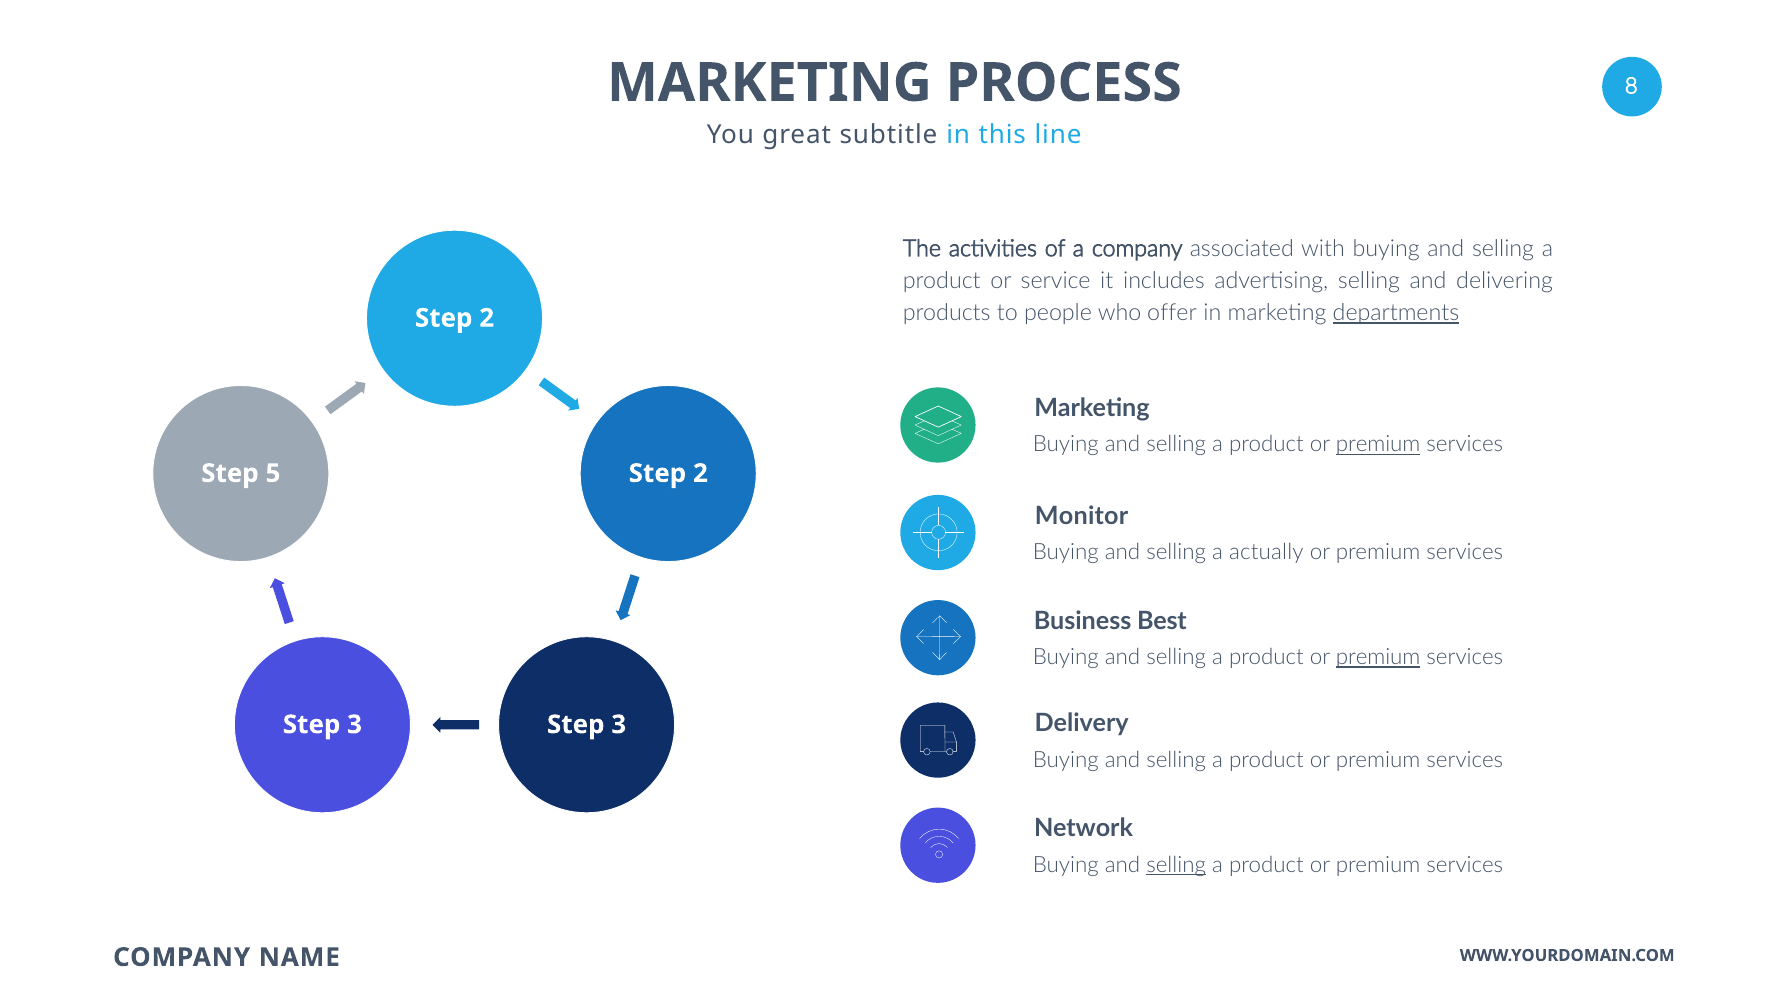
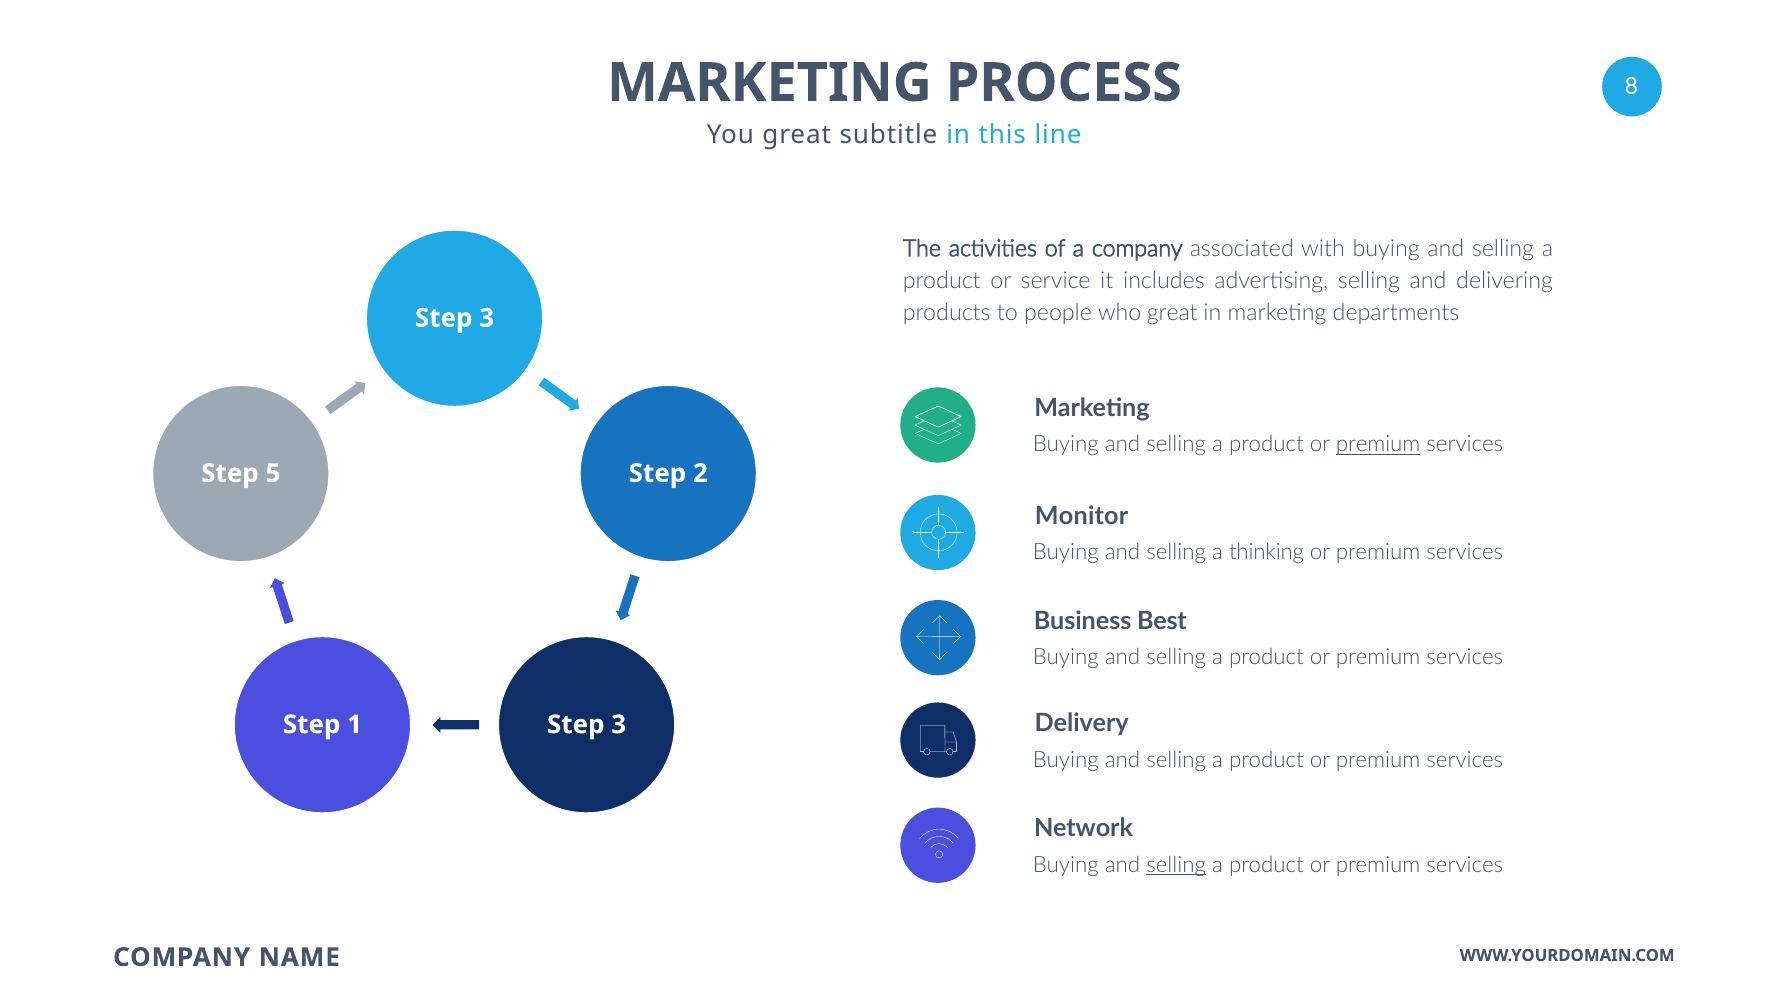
who offer: offer -> great (1172, 313)
departments underline: present -> none (1396, 313)
2: 2 -> 3 (487, 318)
actually: actually -> thinking (1267, 552)
premium underline: present -> none (1378, 657)
3: 3 -> 1 (355, 725)
